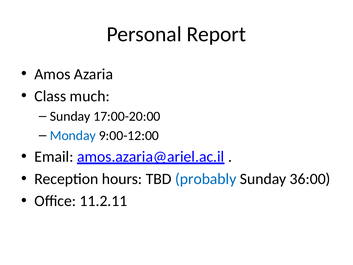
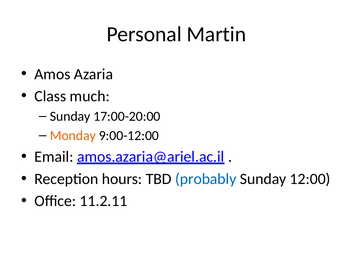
Report: Report -> Martin (216, 34)
Monday colour: blue -> orange (73, 136)
36:00: 36:00 -> 12:00 (310, 179)
